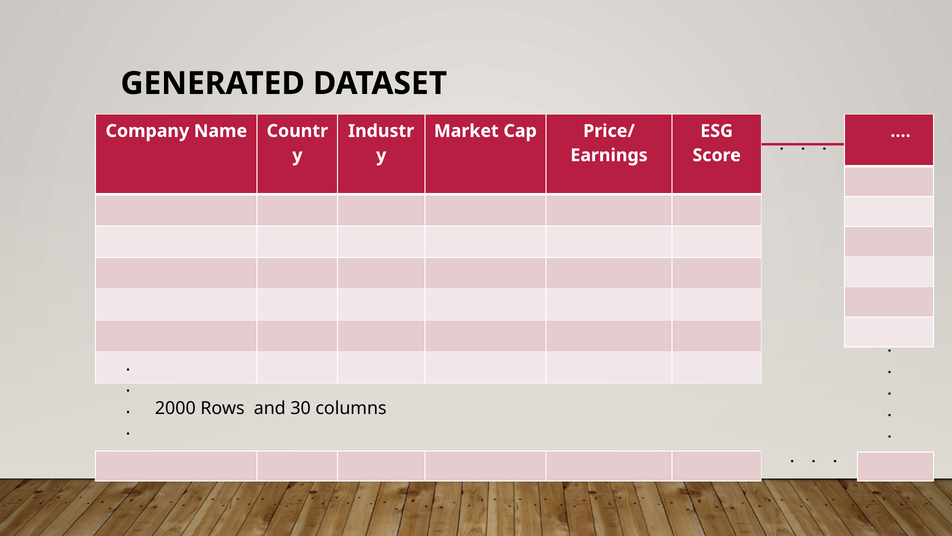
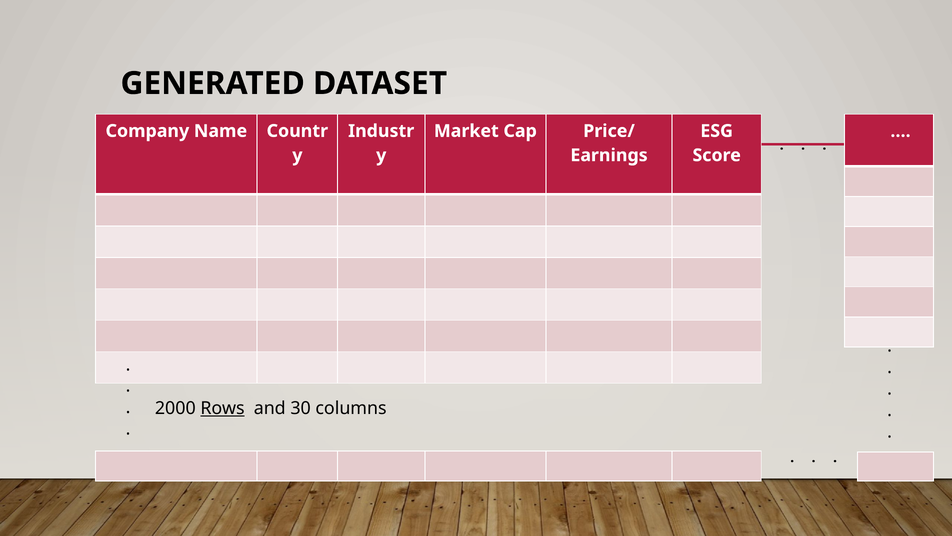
Rows underline: none -> present (222, 408)
